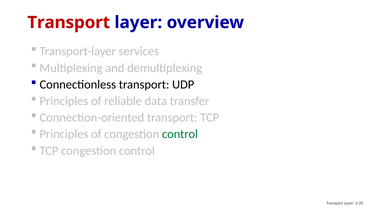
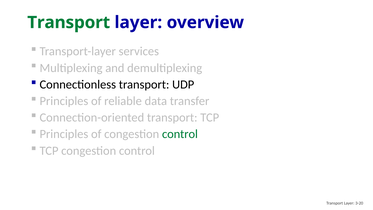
Transport colour: red -> green (69, 22)
